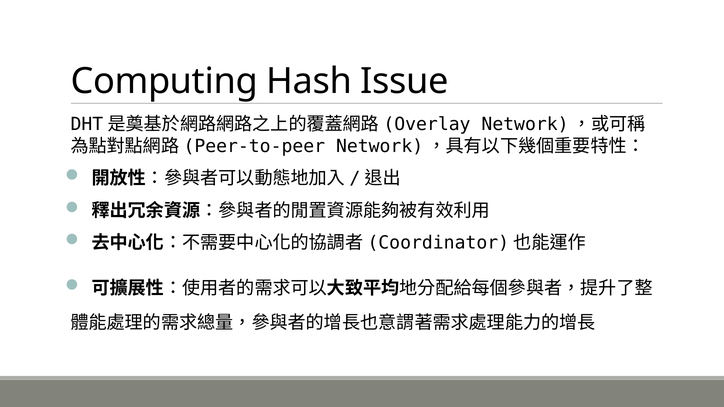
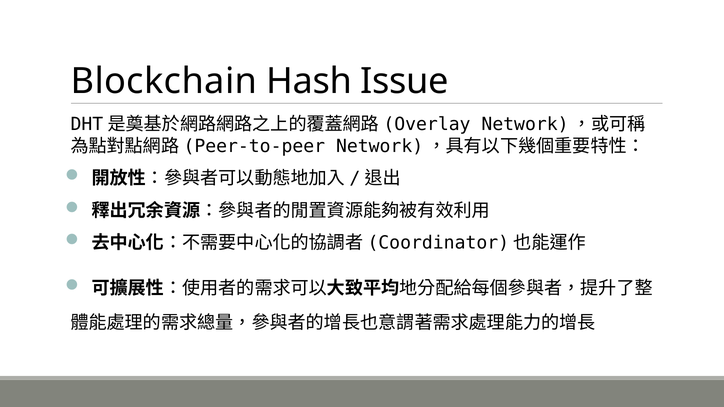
Computing: Computing -> Blockchain (164, 81)
